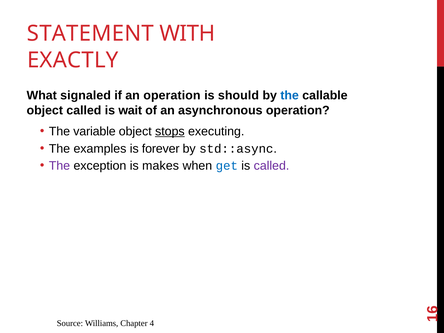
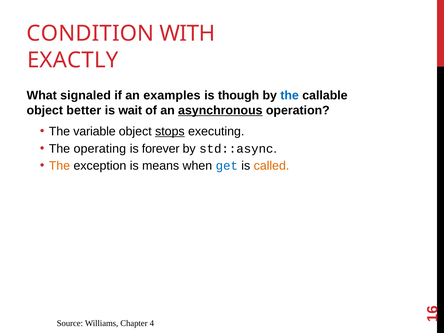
STATEMENT: STATEMENT -> CONDITION (90, 33)
an operation: operation -> examples (172, 96)
should: should -> though (239, 96)
object called: called -> better (84, 110)
asynchronous underline: none -> present (220, 110)
examples: examples -> operating (100, 149)
The colour: purple -> orange (59, 166)
makes: makes -> means (161, 166)
called colour: purple -> orange (271, 166)
